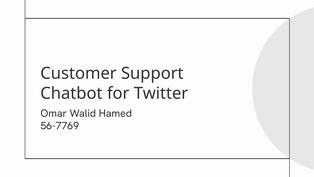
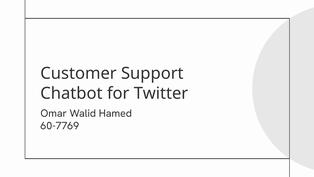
56-7769: 56-7769 -> 60-7769 (60, 126)
